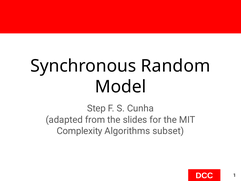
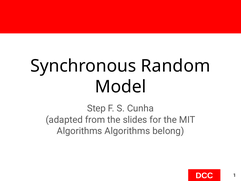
Complexity: Complexity -> Algorithms (80, 131)
subset: subset -> belong (168, 131)
